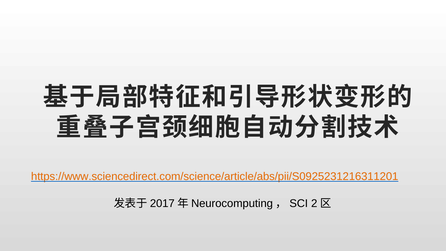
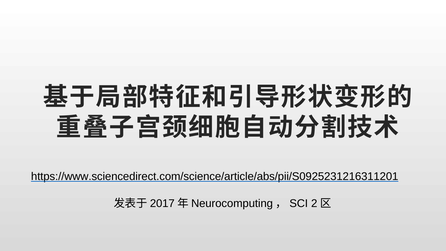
https://www.sciencedirect.com/science/article/abs/pii/S0925231216311201 colour: orange -> black (215, 176)
